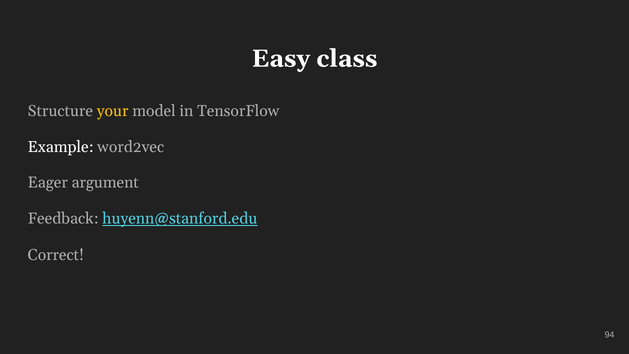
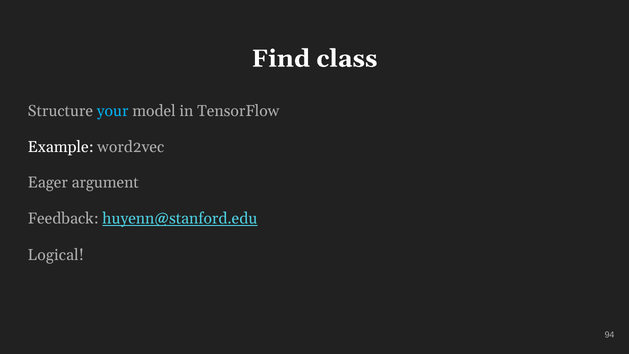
Easy: Easy -> Find (281, 59)
your colour: yellow -> light blue (113, 111)
Correct: Correct -> Logical (56, 255)
